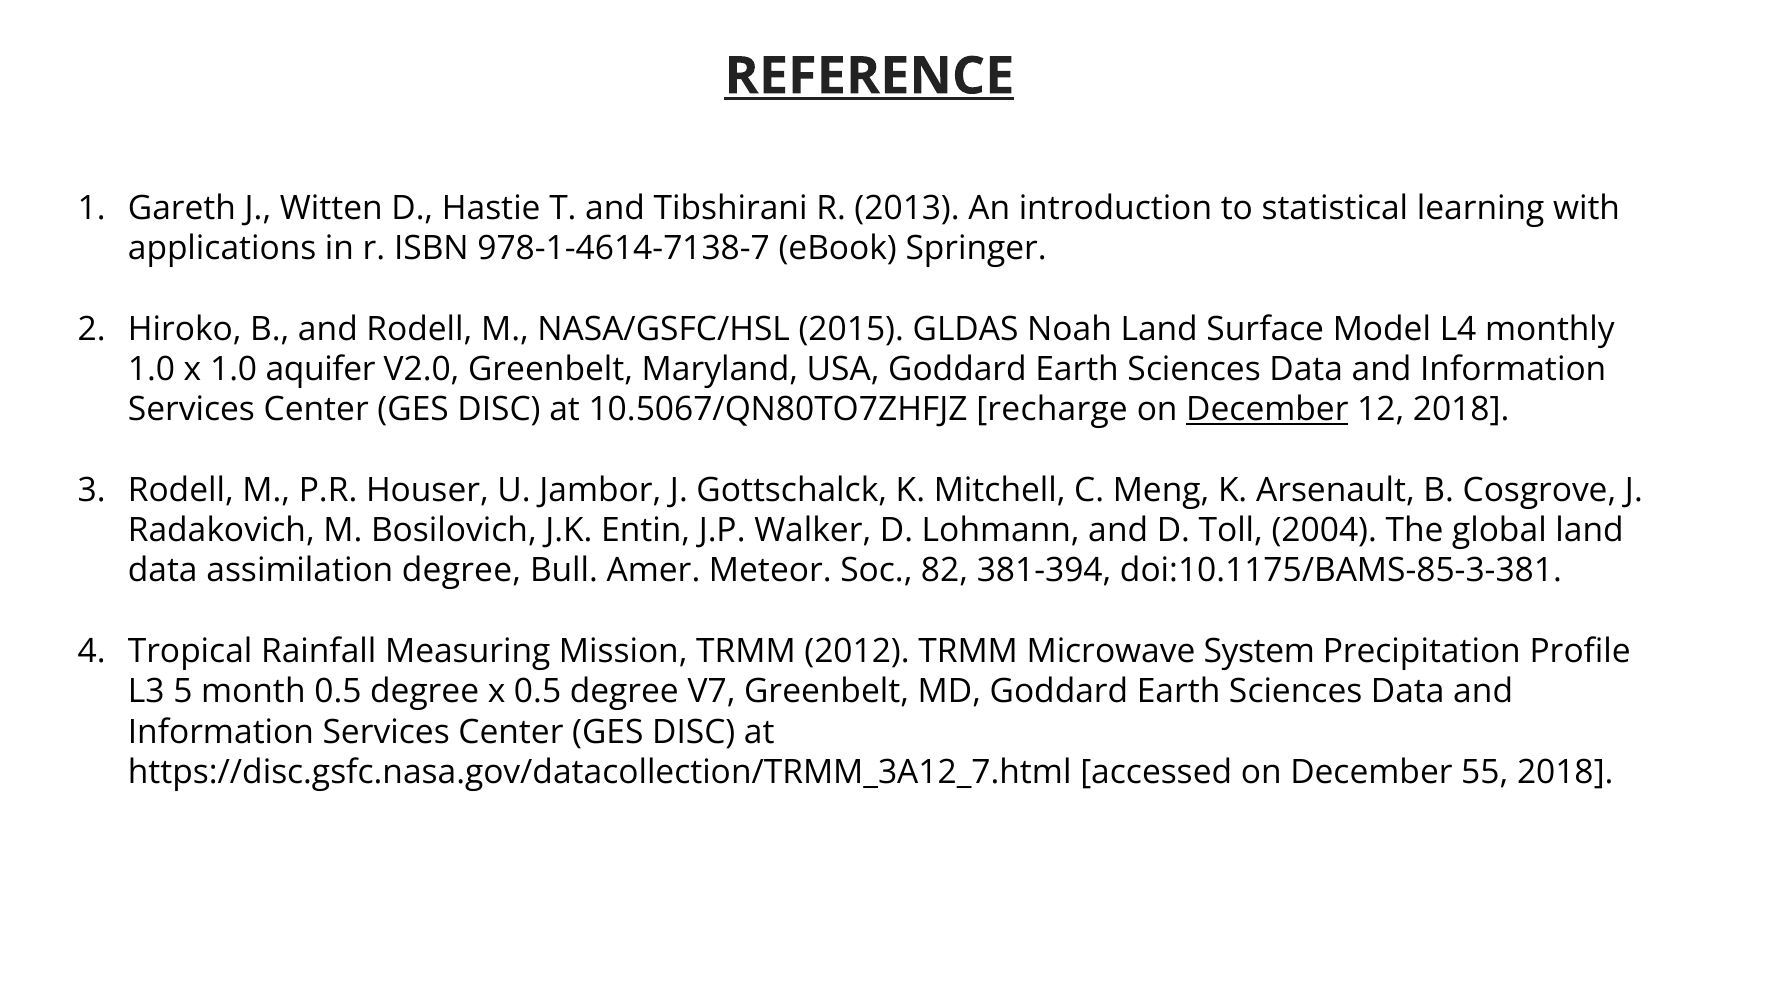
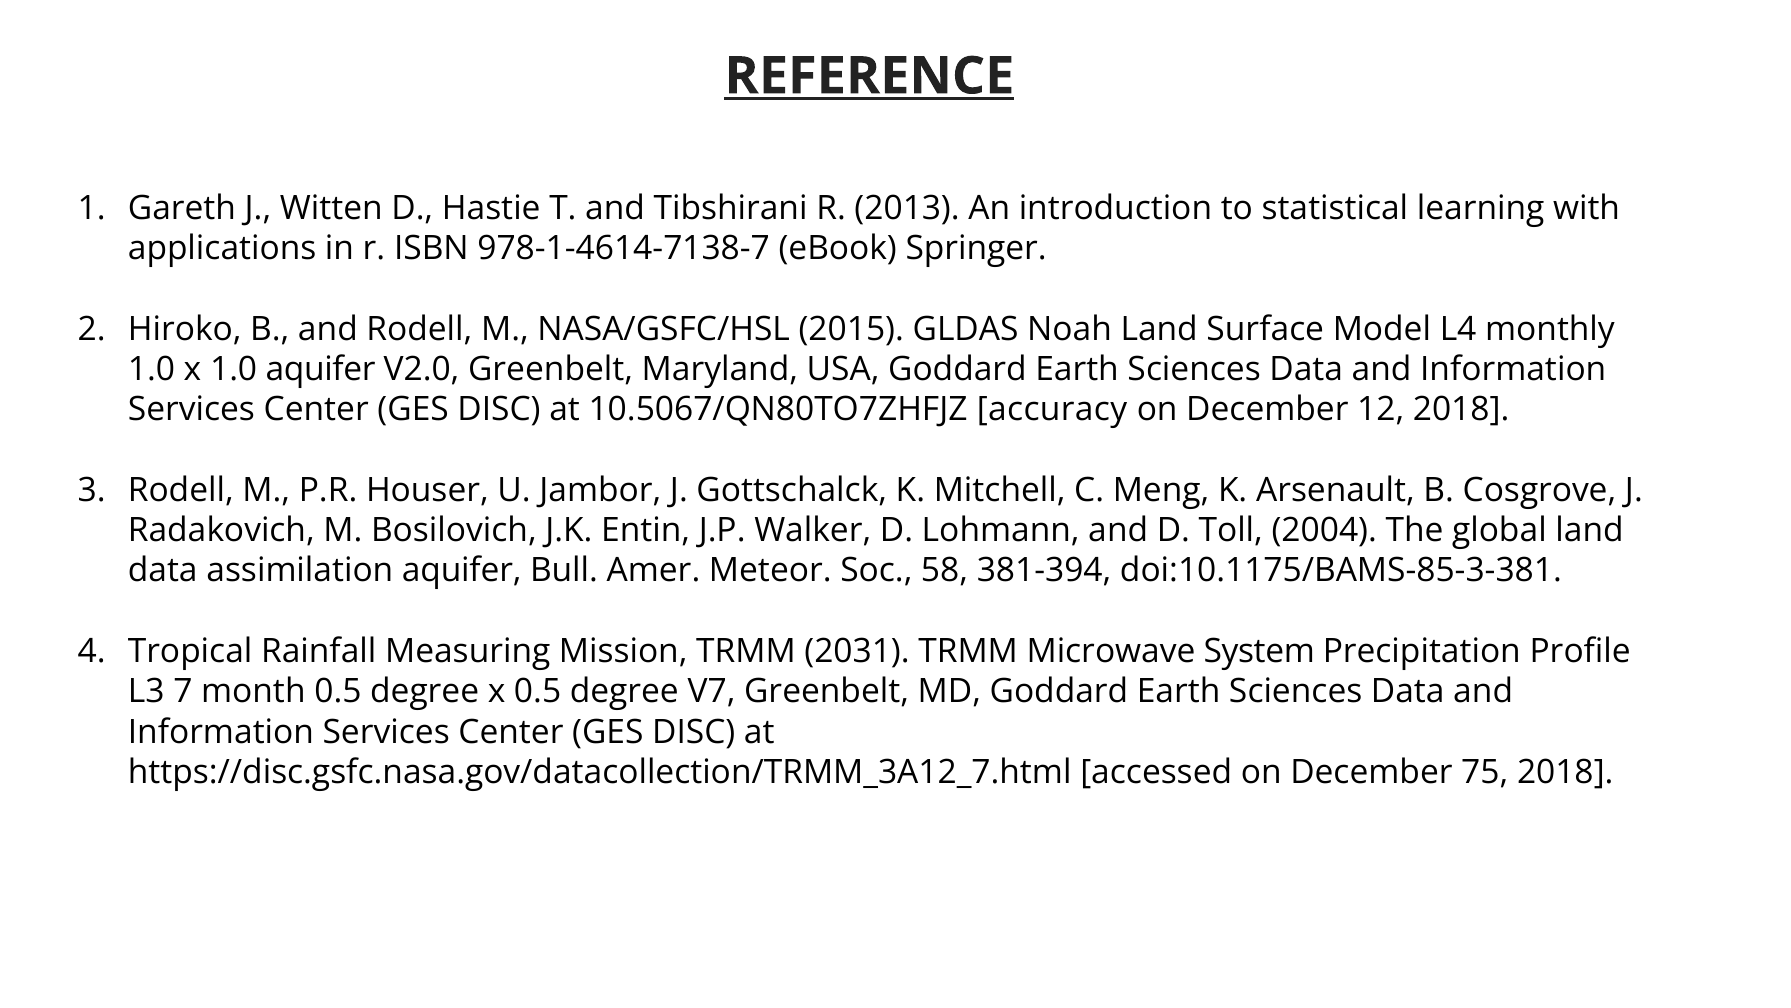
recharge: recharge -> accuracy (1052, 409)
December underline: present -> none (1267, 409)
assimilation degree: degree -> aquifer (462, 571)
82: 82 -> 58 (945, 571)
2012: 2012 -> 2031 (857, 651)
5: 5 -> 7 (183, 691)
55: 55 -> 75 (1485, 772)
